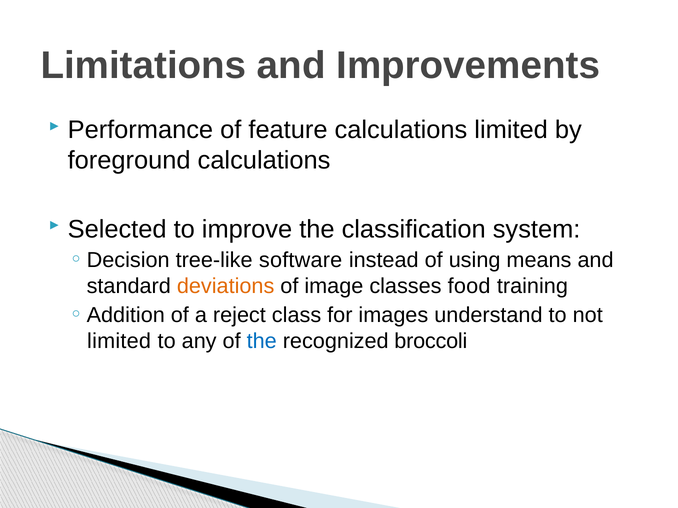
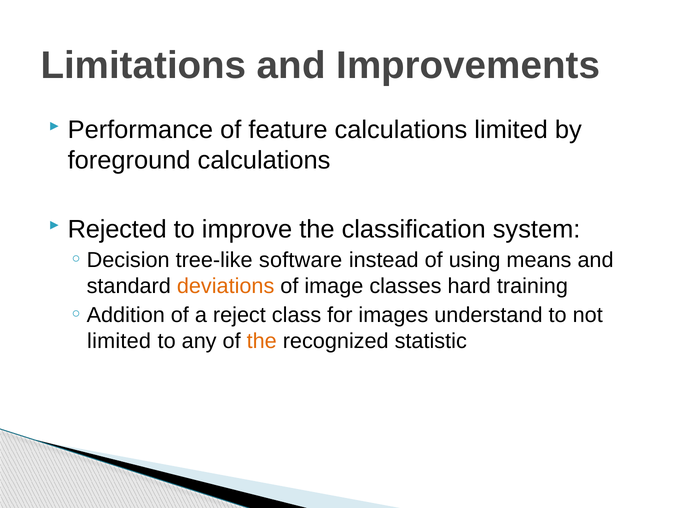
Selected: Selected -> Rejected (117, 229)
food: food -> hard (469, 286)
the colour: blue -> orange (262, 341)
broccoli: broccoli -> statistic (431, 341)
